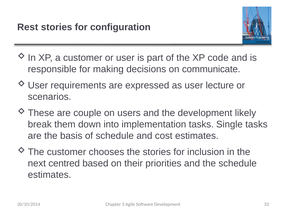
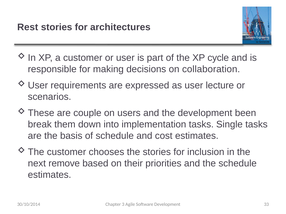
configuration: configuration -> architectures (120, 27)
code: code -> cycle (218, 58)
communicate: communicate -> collaboration (211, 69)
likely: likely -> been (246, 113)
centred: centred -> remove (64, 164)
